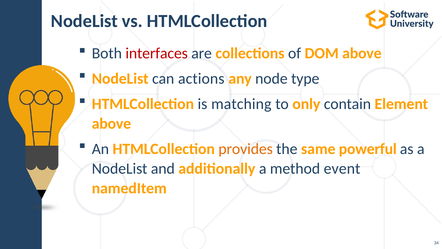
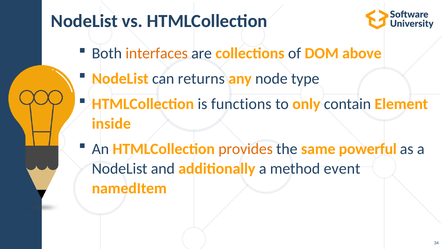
interfaces colour: red -> orange (157, 53)
actions: actions -> returns (201, 79)
matching: matching -> functions (241, 104)
above: above -> inside (111, 124)
